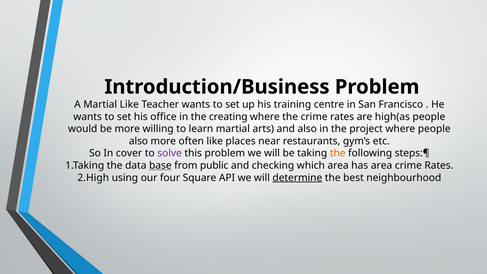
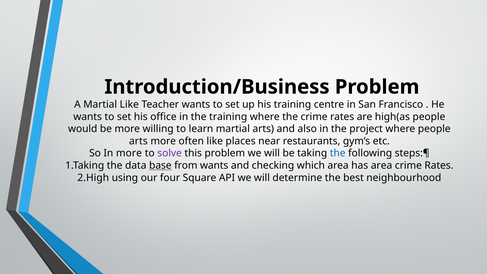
the creating: creating -> training (228, 117)
also: also -> arts (138, 141)
In cover: cover -> more (129, 153)
the colour: orange -> blue (338, 153)
from public: public -> wants (214, 165)
determine underline: present -> none (297, 178)
